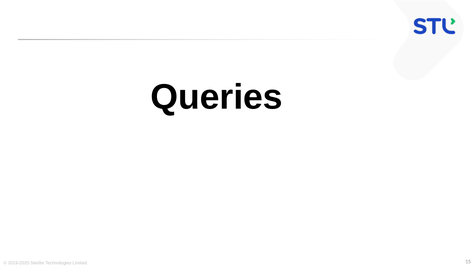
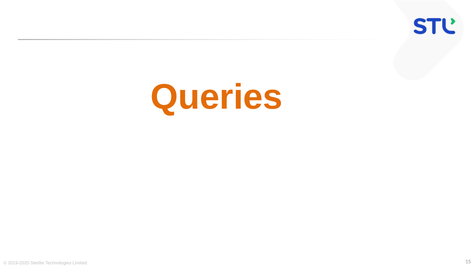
Queries colour: black -> orange (217, 97)
